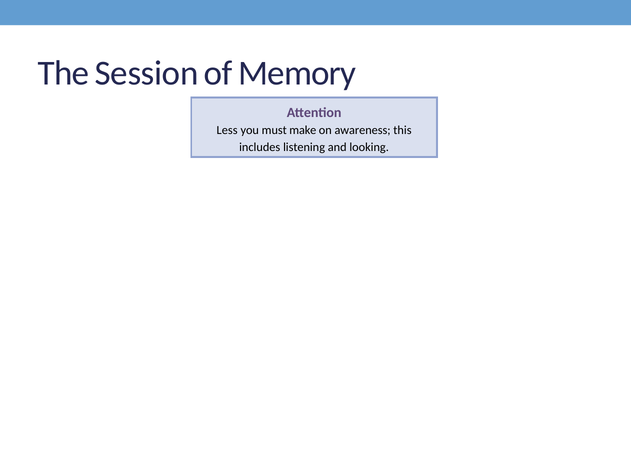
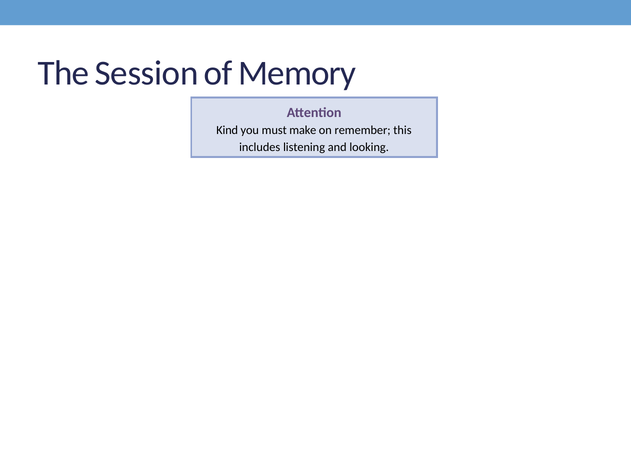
Less: Less -> Kind (227, 130)
awareness: awareness -> remember (363, 130)
